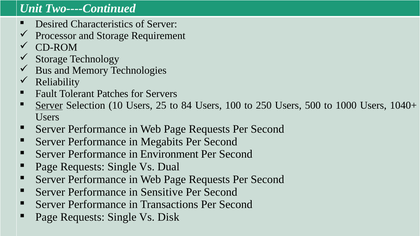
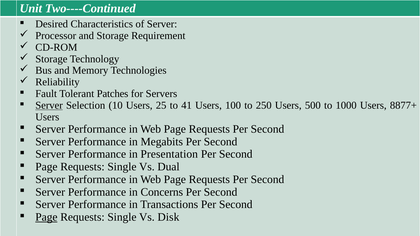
84: 84 -> 41 (187, 105)
1040+: 1040+ -> 8877+ (403, 105)
Environment: Environment -> Presentation (169, 154)
Sensitive: Sensitive -> Concerns (162, 192)
Page underline: none -> present (46, 217)
